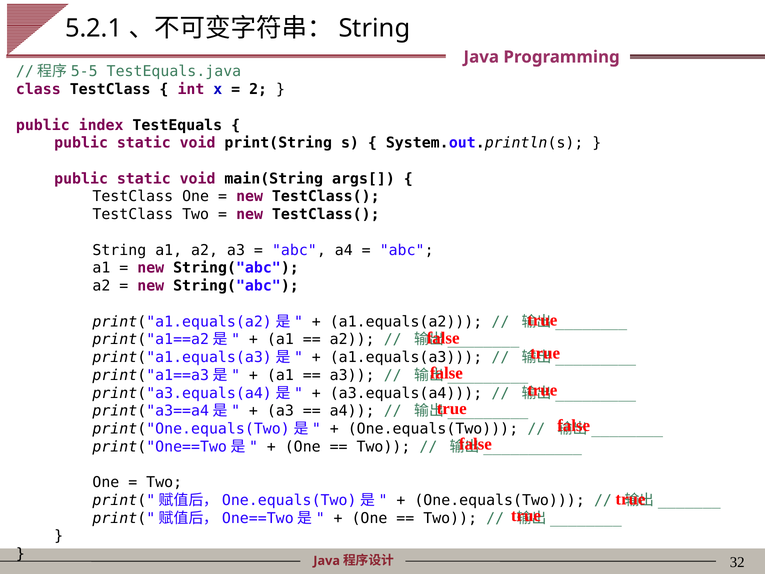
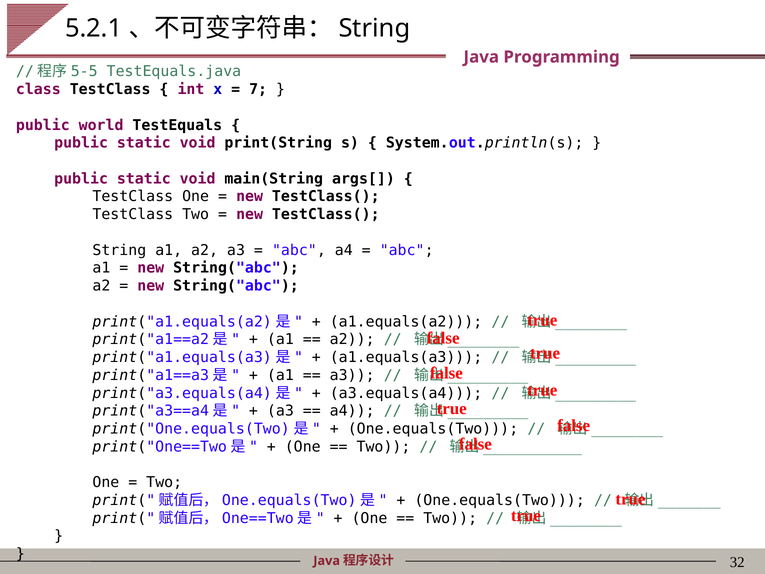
2: 2 -> 7 (258, 89)
index: index -> world (101, 125)
